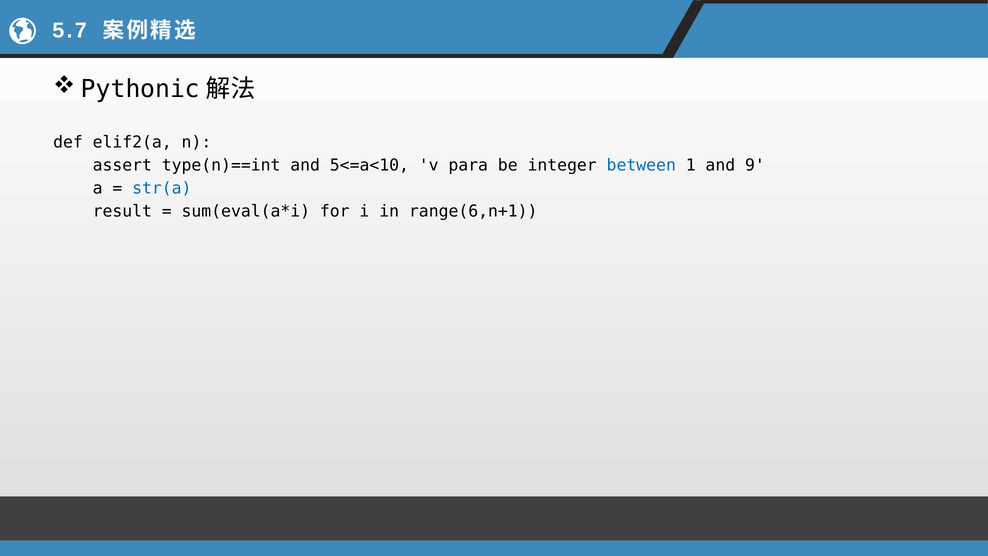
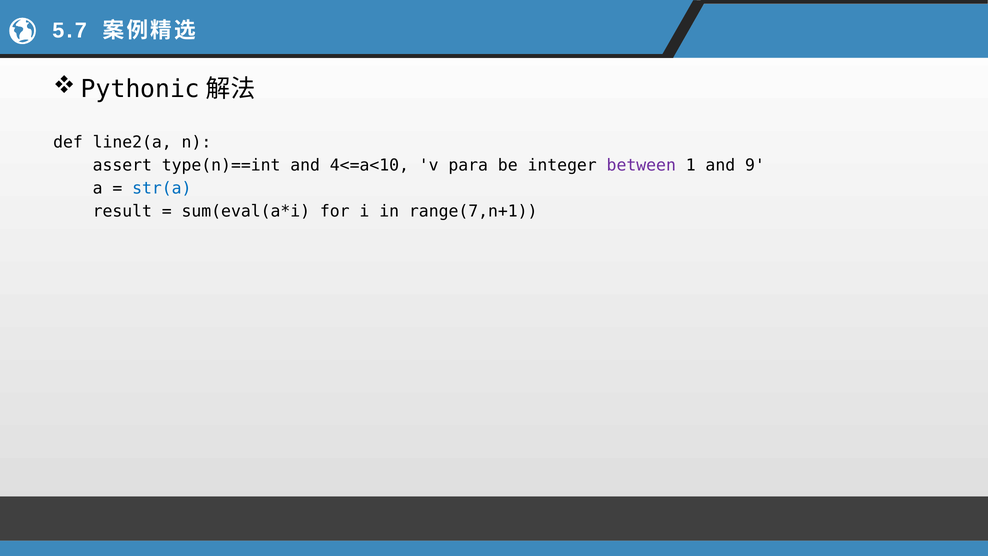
elif2(a: elif2(a -> line2(a (132, 142)
5<=a<10: 5<=a<10 -> 4<=a<10 (369, 165)
between colour: blue -> purple (641, 165)
range(6,n+1: range(6,n+1 -> range(7,n+1 (473, 211)
